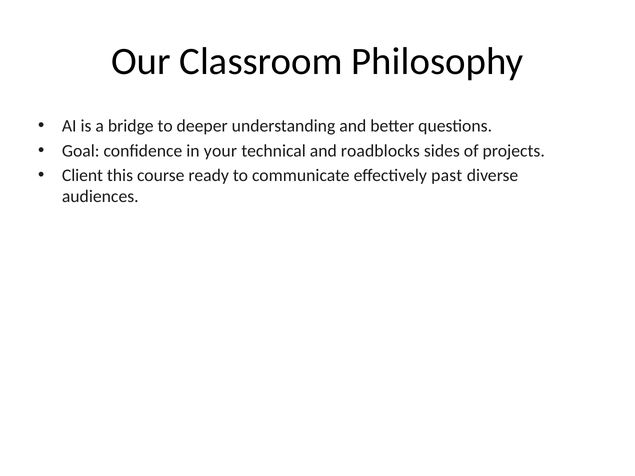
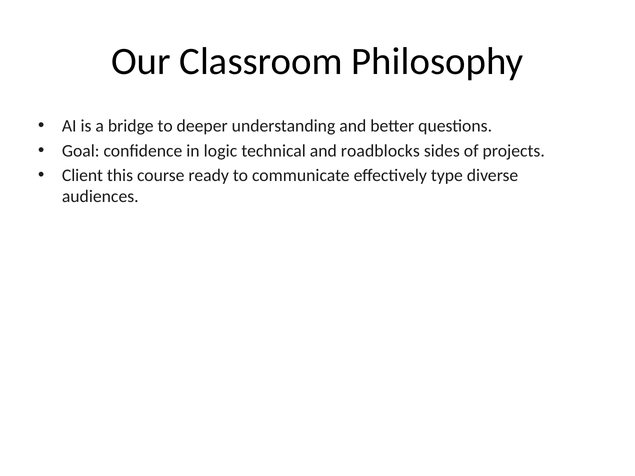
your: your -> logic (220, 151)
past: past -> type (447, 176)
